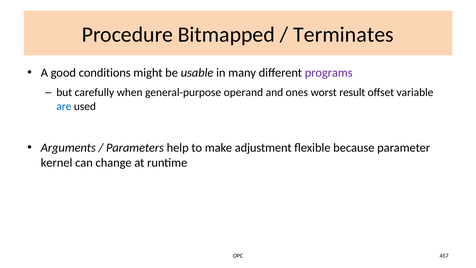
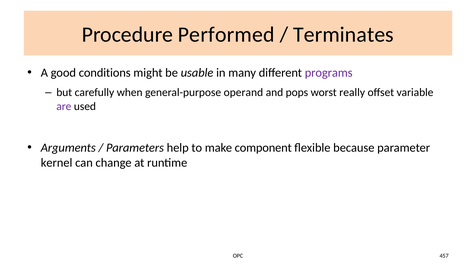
Bitmapped: Bitmapped -> Performed (226, 35)
ones: ones -> pops (297, 92)
result: result -> really (352, 92)
are colour: blue -> purple (64, 106)
adjustment: adjustment -> component (263, 148)
